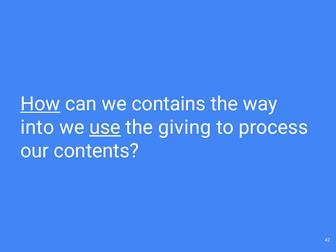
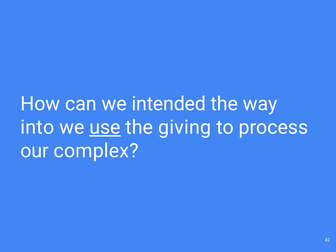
How underline: present -> none (40, 104)
contains: contains -> intended (169, 104)
contents: contents -> complex (96, 151)
